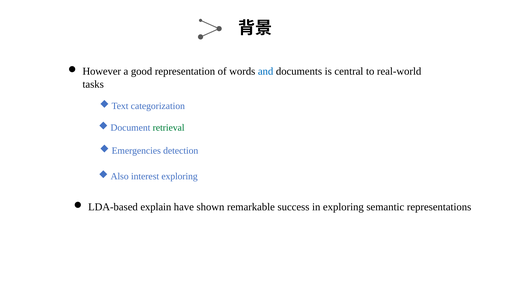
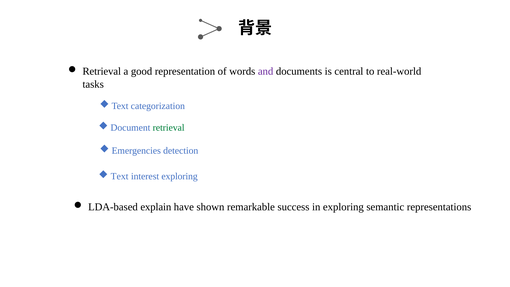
However: However -> Retrieval (102, 71)
and colour: blue -> purple (266, 71)
Also: Also -> Text (120, 176)
